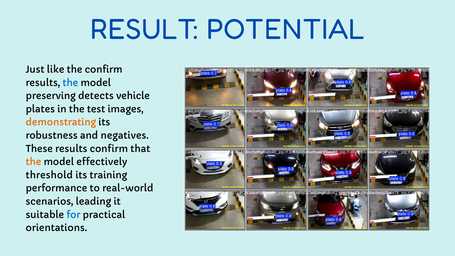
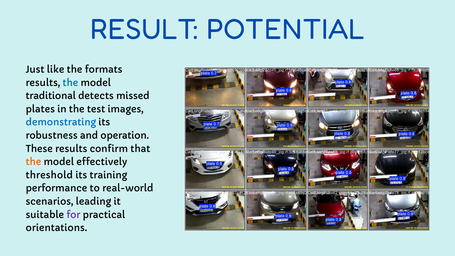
the confirm: confirm -> formats (104, 70)
preserving: preserving -> traditional (51, 96)
vehicle: vehicle -> missed (133, 96)
demonstrating colour: orange -> blue (61, 122)
negatives: negatives -> operation (125, 136)
for colour: blue -> purple (73, 215)
